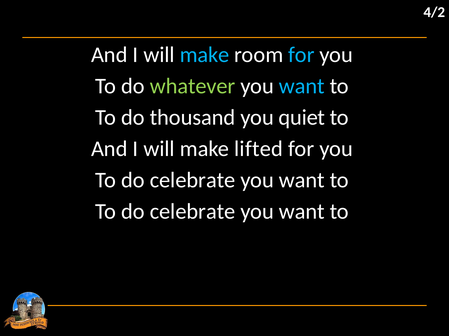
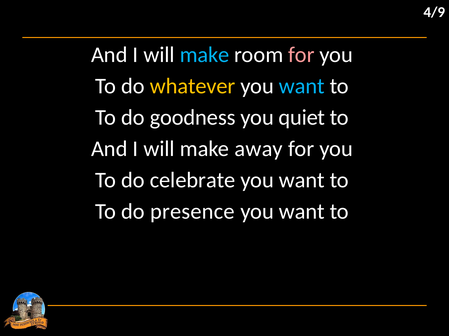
4/2: 4/2 -> 4/9 (434, 12)
for colour: light blue -> pink (301, 55)
whatever colour: light green -> yellow (193, 86)
thousand: thousand -> goodness (193, 118)
lifted: lifted -> away (259, 149)
celebrate: celebrate -> presence (192, 212)
